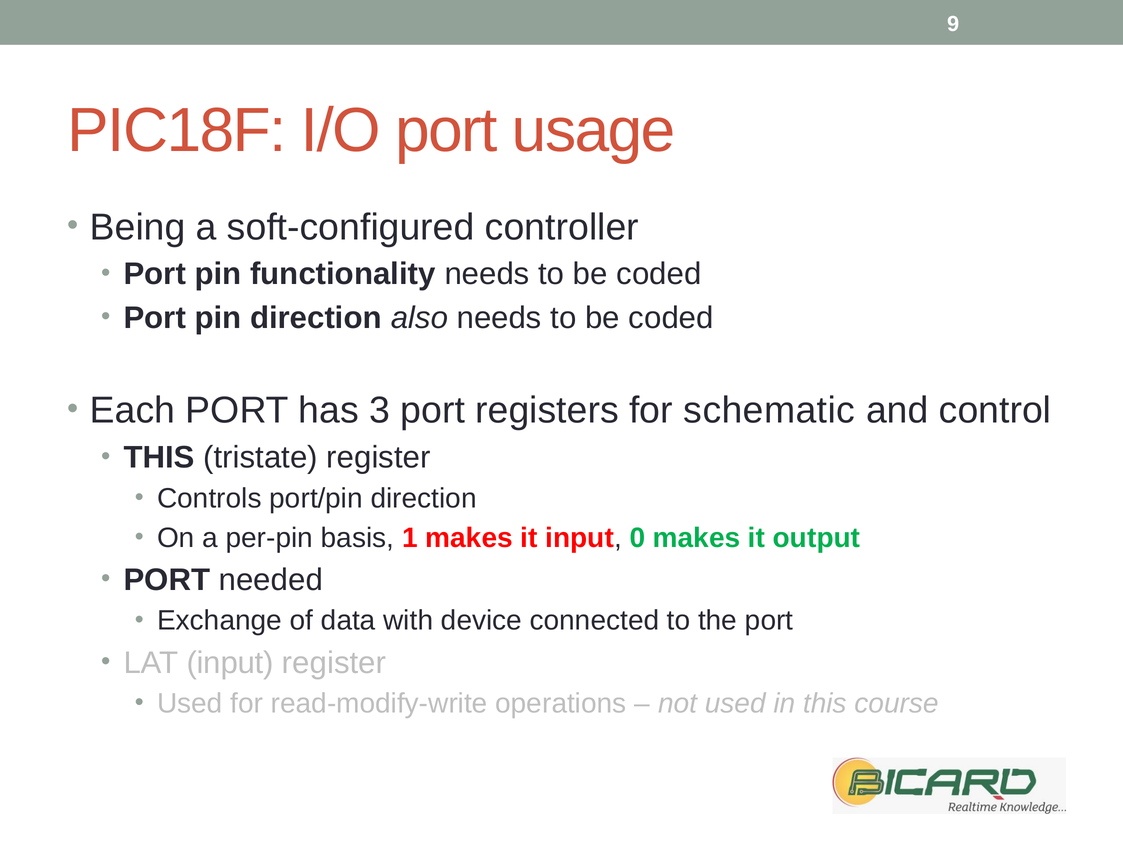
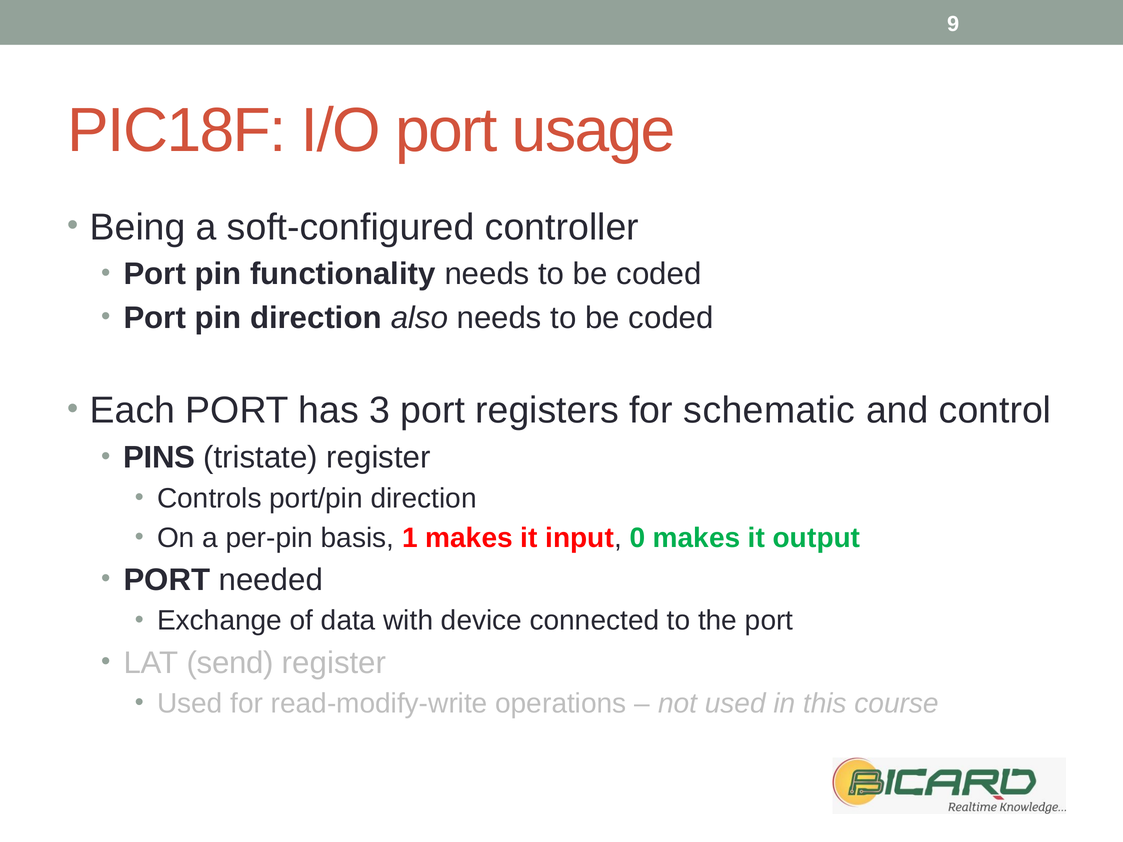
THIS: THIS -> PINS (159, 458)
LAT input: input -> send (230, 663)
